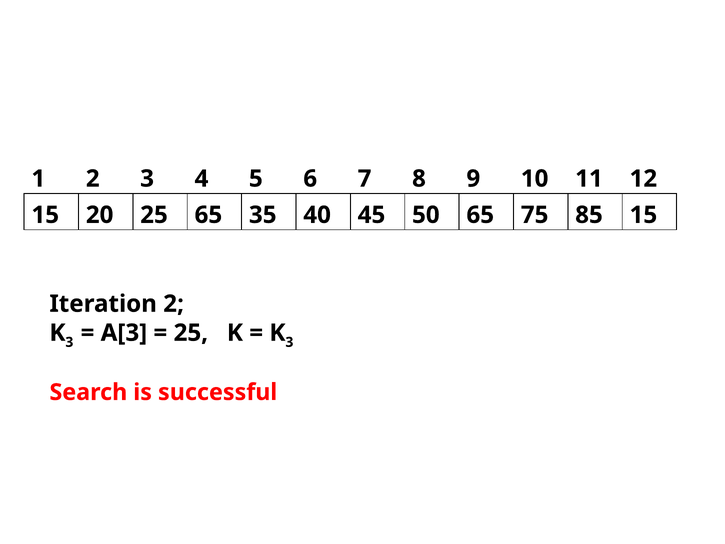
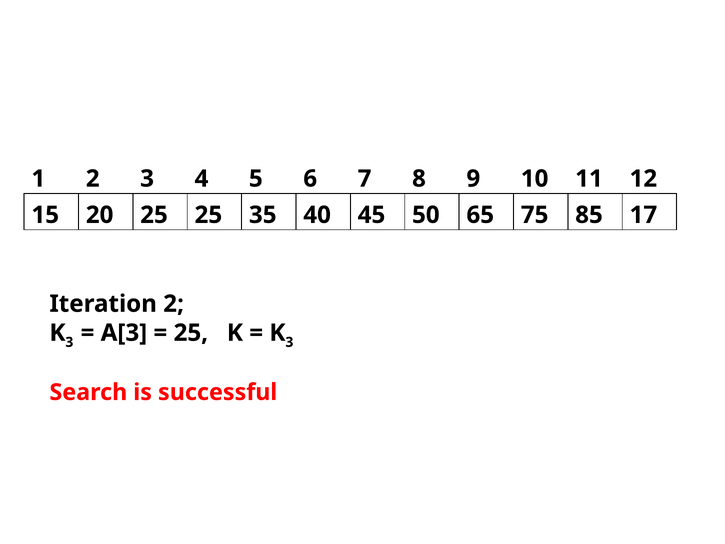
25 65: 65 -> 25 (208, 215)
85 15: 15 -> 17 (643, 215)
